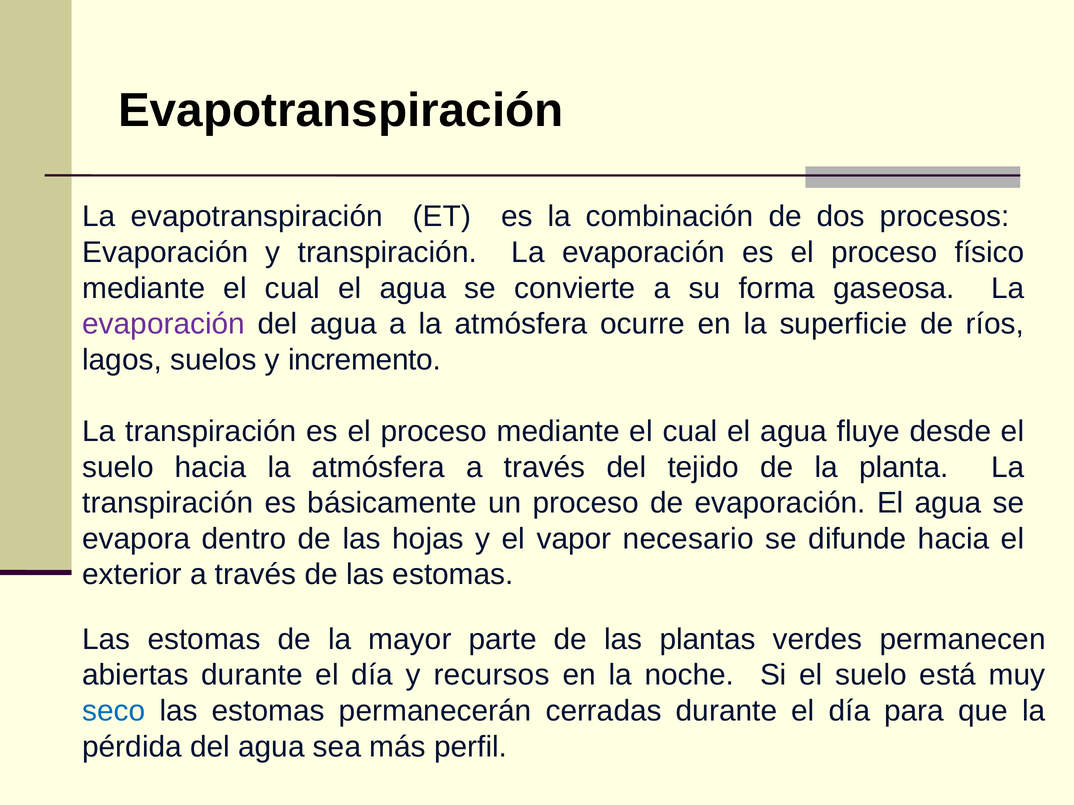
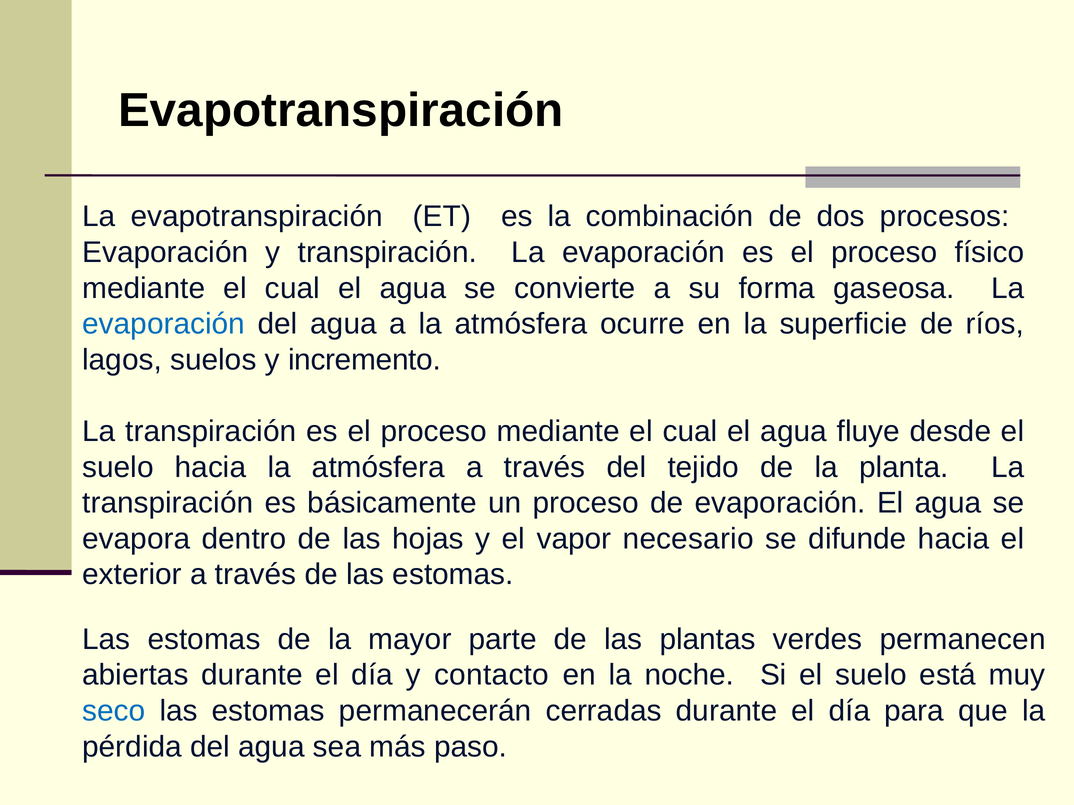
evaporación colour: purple -> blue (164, 324)
recursos: recursos -> contacto (492, 676)
perfil: perfil -> paso (471, 747)
